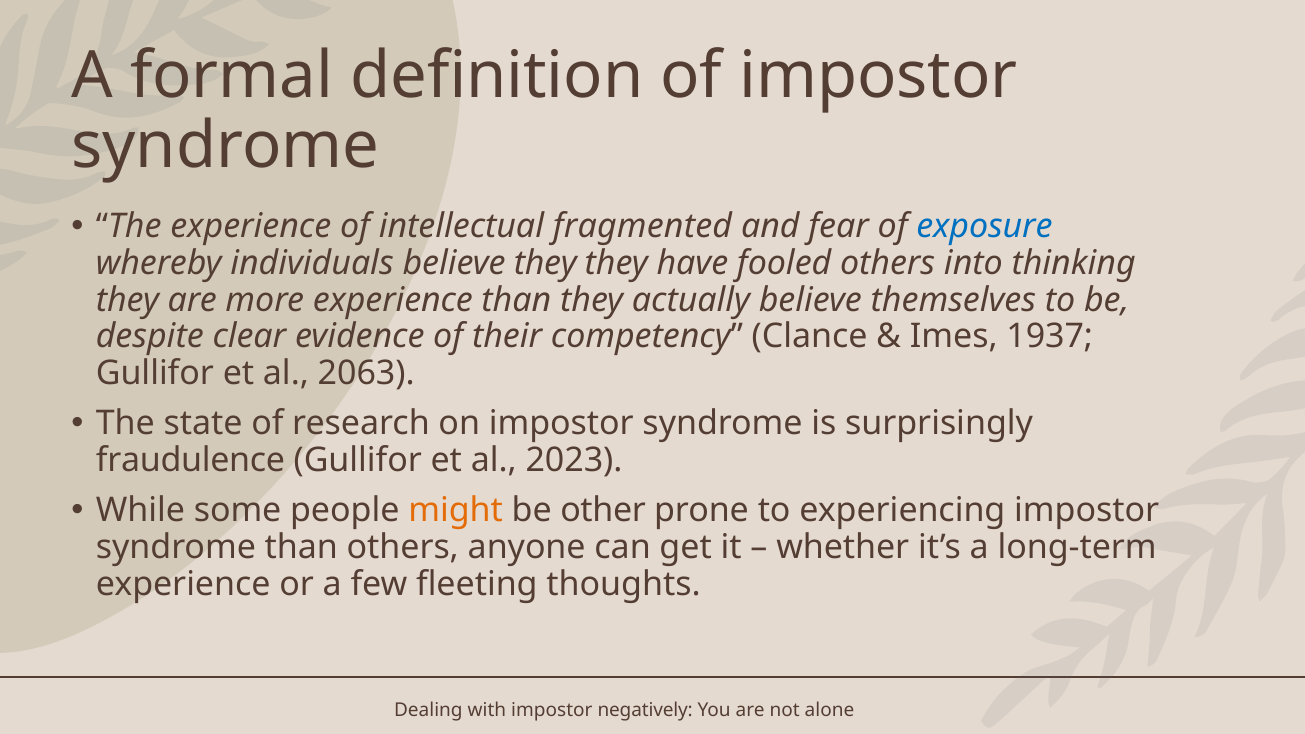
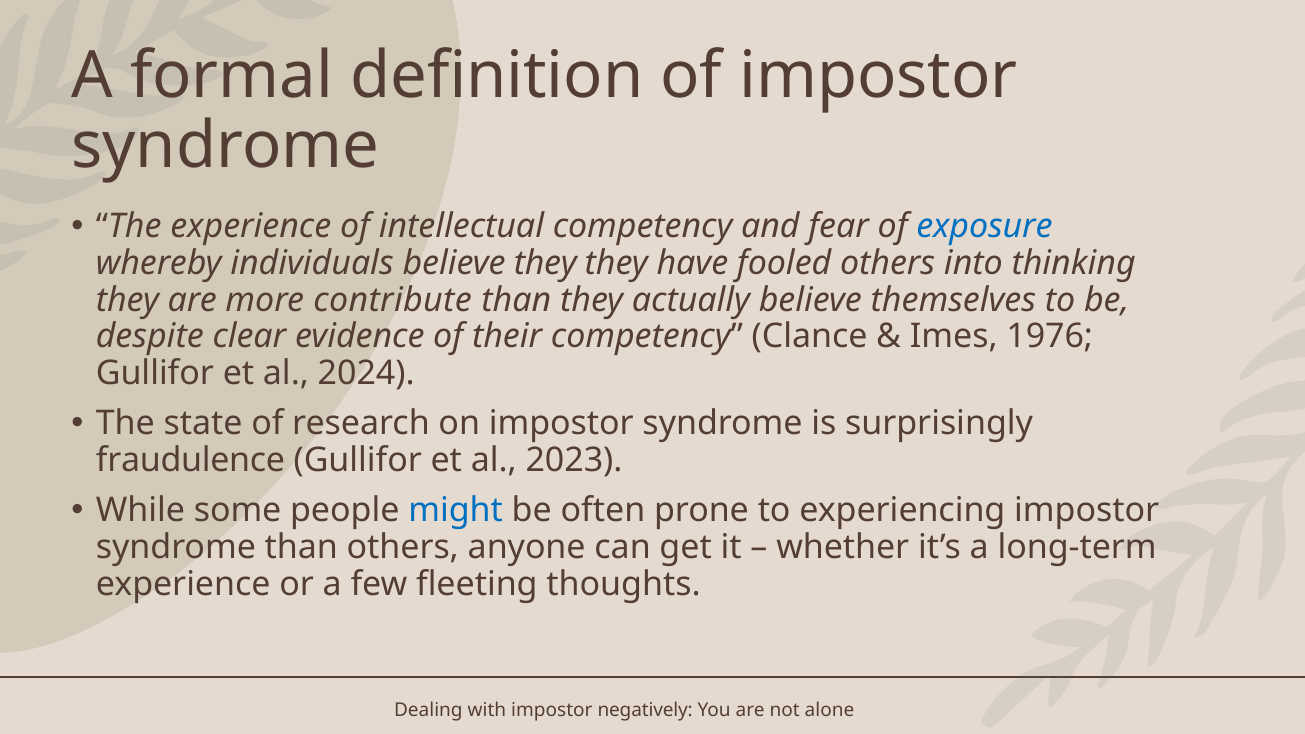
intellectual fragmented: fragmented -> competency (643, 227)
more experience: experience -> contribute (393, 300)
1937: 1937 -> 1976 (1050, 337)
2063: 2063 -> 2024 (366, 373)
might colour: orange -> blue (456, 511)
other: other -> often (603, 511)
